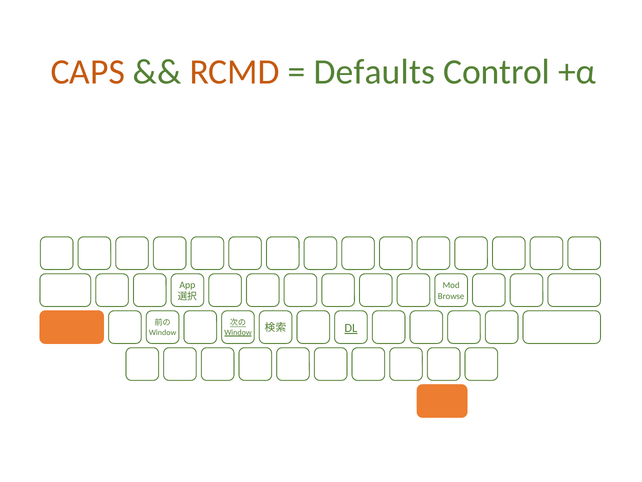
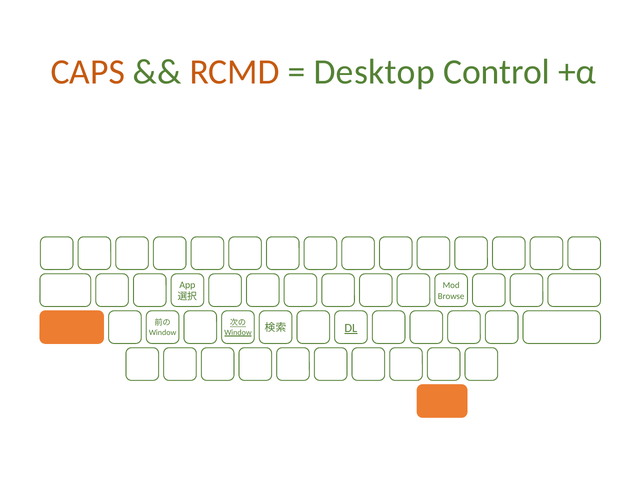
Defaults: Defaults -> Desktop (374, 72)
